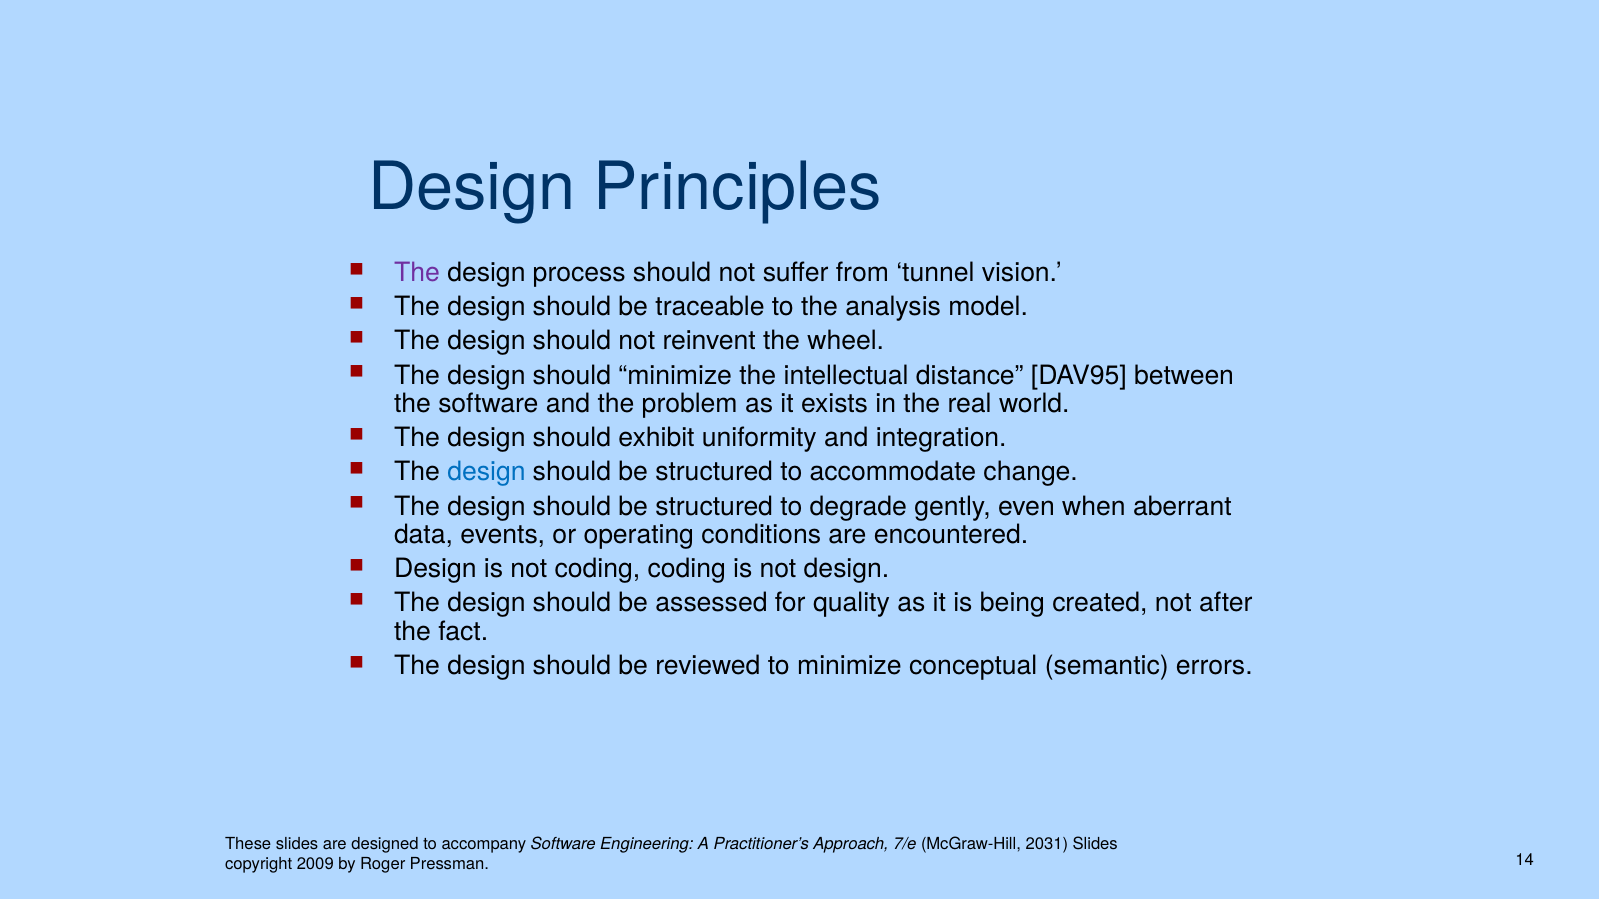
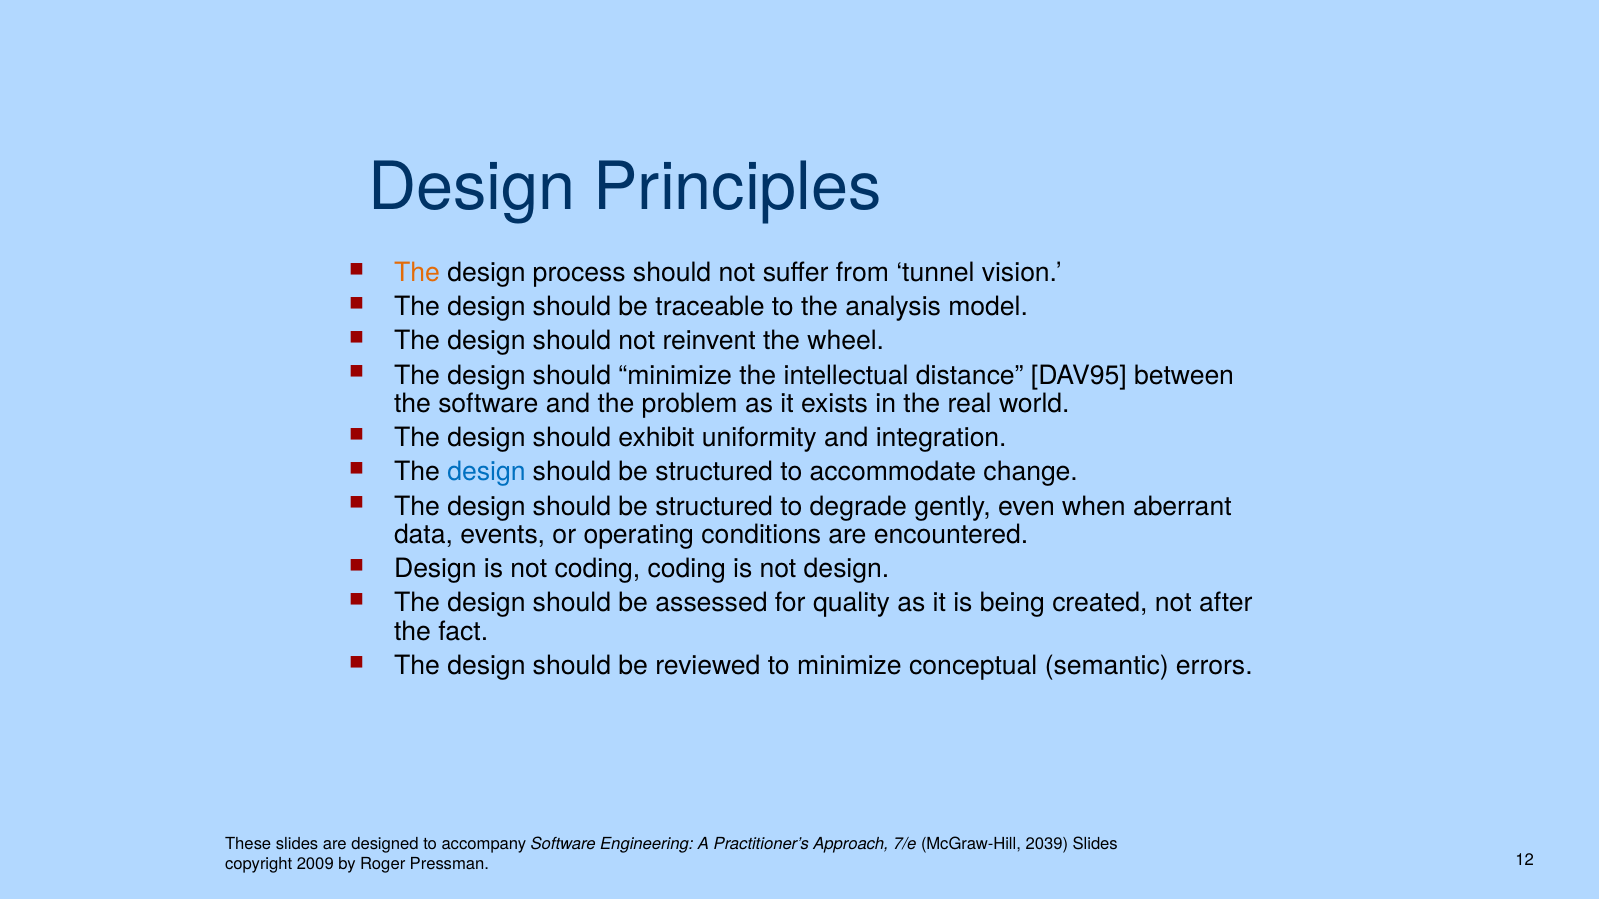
The colour: purple -> orange (417, 273)
2031: 2031 -> 2039 (1047, 845)
14: 14 -> 12 (1525, 861)
